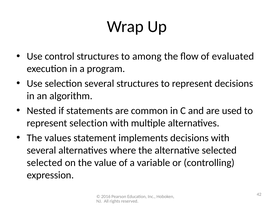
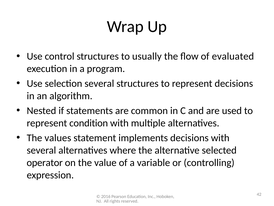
among: among -> usually (147, 56)
represent selection: selection -> condition (89, 123)
selected: selected -> operator (45, 162)
